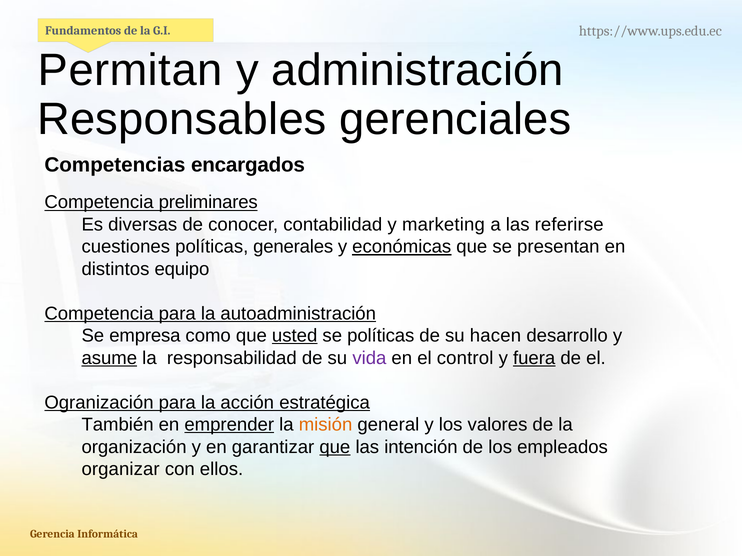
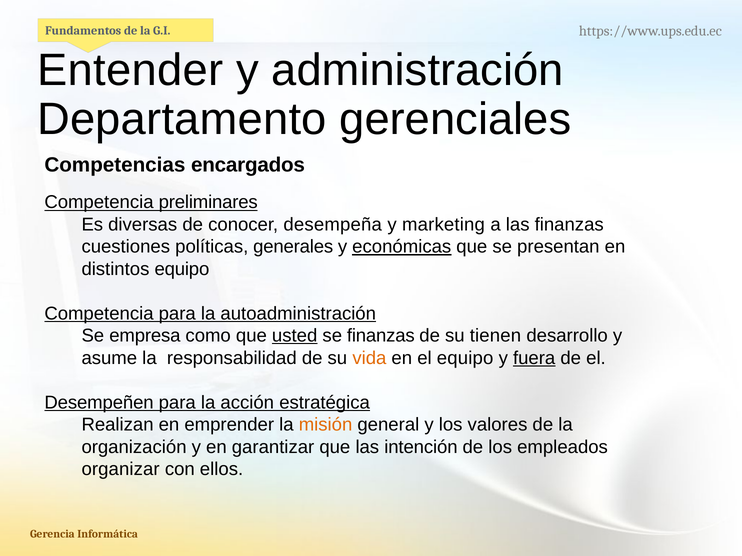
Permitan: Permitan -> Entender (130, 70)
Responsables: Responsables -> Departamento (182, 119)
contabilidad: contabilidad -> desempeña (333, 225)
las referirse: referirse -> finanzas (569, 225)
se políticas: políticas -> finanzas (381, 336)
hacen: hacen -> tienen (495, 336)
asume underline: present -> none (109, 358)
vida colour: purple -> orange (369, 358)
el control: control -> equipo (465, 358)
Ogranización: Ogranización -> Desempeñen (99, 403)
También: También -> Realizan (118, 425)
emprender underline: present -> none (229, 425)
que underline: present -> none (335, 447)
